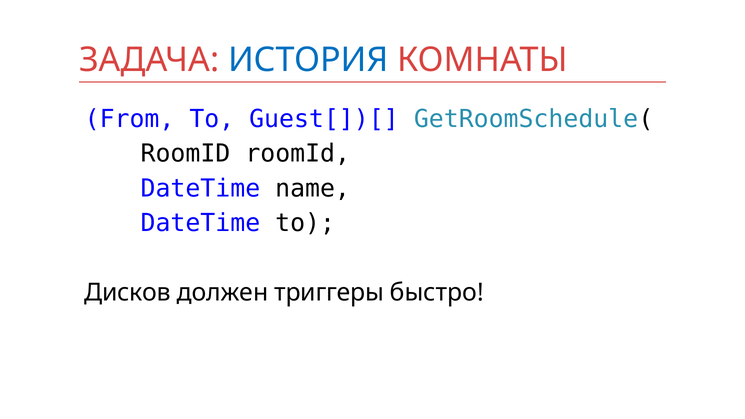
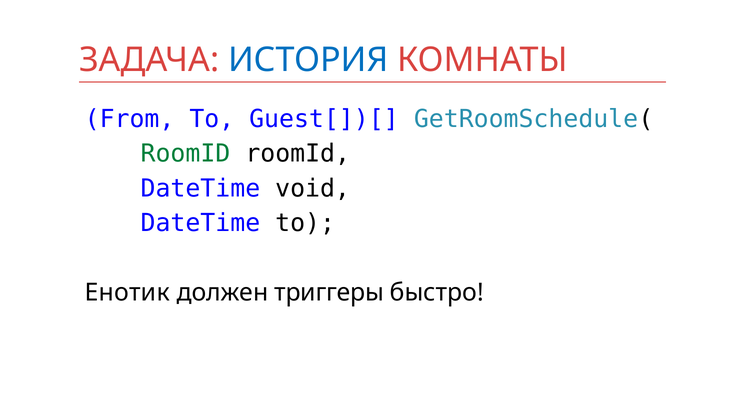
RoomID colour: black -> green (185, 154)
name: name -> void (313, 189)
Дисков: Дисков -> Енотик (127, 293)
